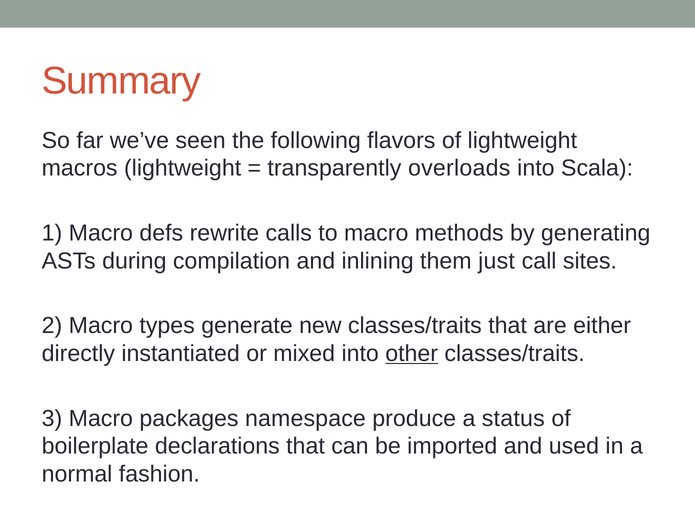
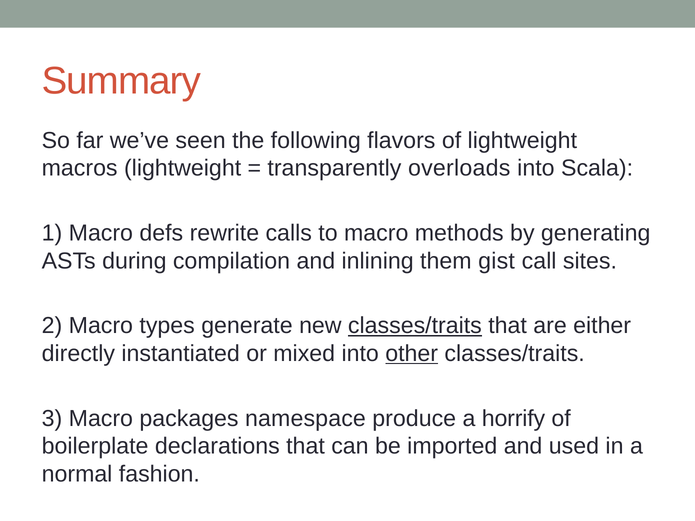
just: just -> gist (497, 261)
classes/traits underline: none -> present (415, 326)
status: status -> horrify (513, 419)
